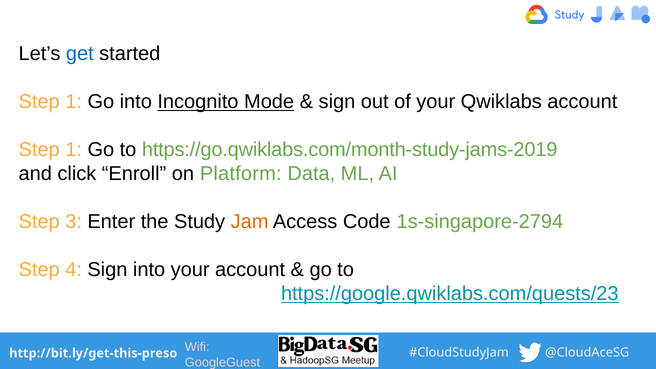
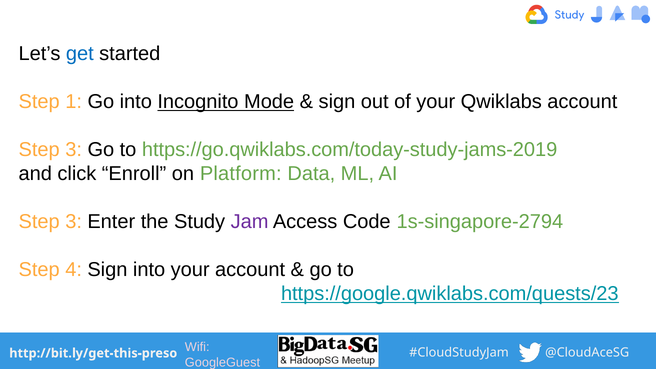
1: 1 -> 3 (74, 150)
https://go.qwiklabs.com/month-study-jams-2019: https://go.qwiklabs.com/month-study-jams-2019 -> https://go.qwiklabs.com/today-study-jams-2019 (350, 150)
Jam colour: orange -> purple (250, 222)
